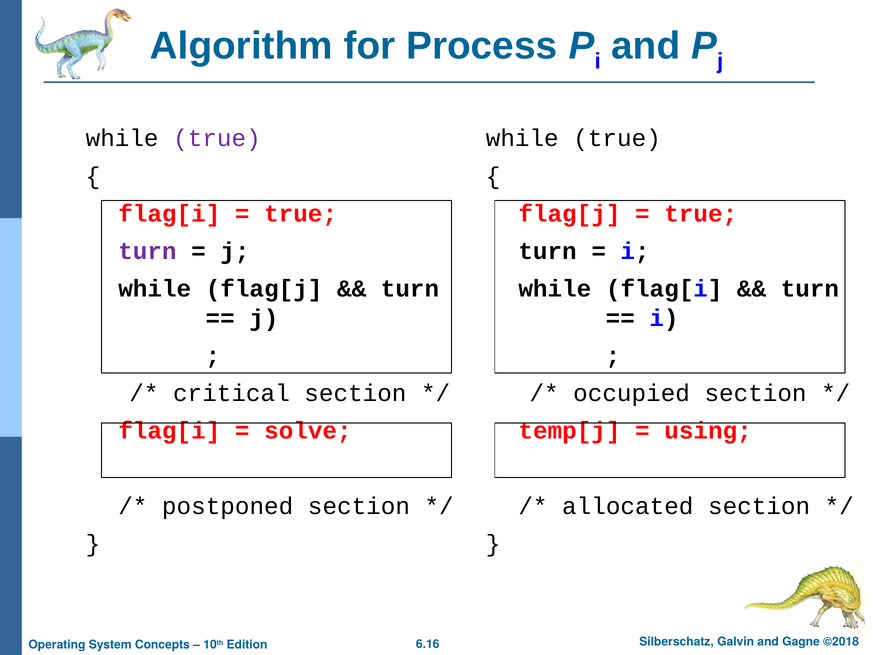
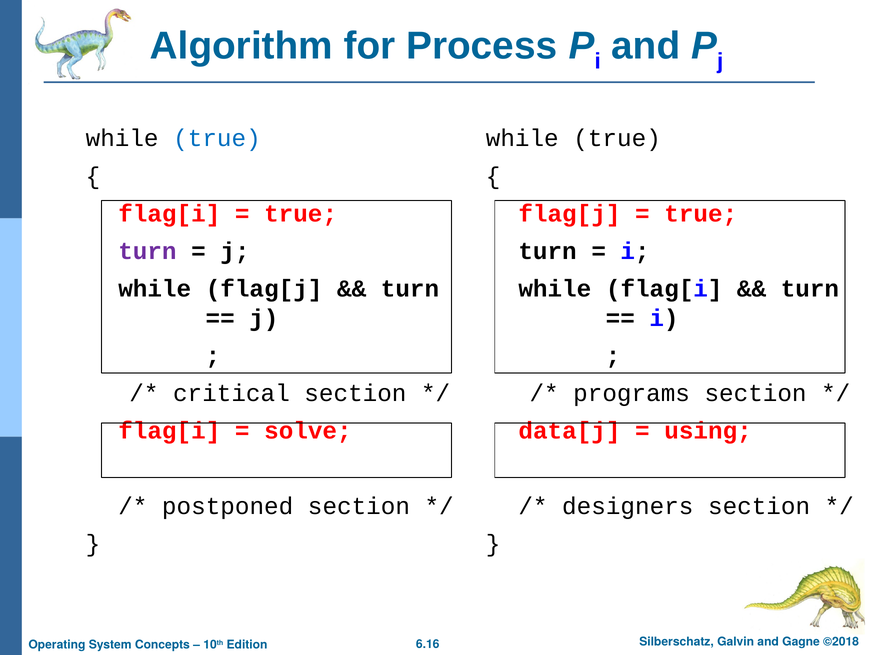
true colour: purple -> blue (217, 138)
occupied: occupied -> programs (632, 393)
temp[j: temp[j -> data[j (569, 431)
allocated: allocated -> designers (628, 506)
